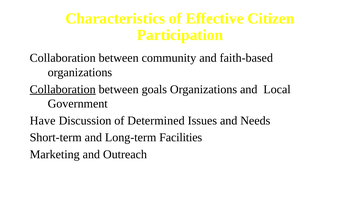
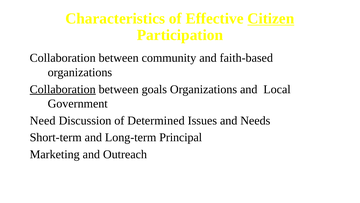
Citizen underline: none -> present (271, 18)
Have: Have -> Need (43, 120)
Facilities: Facilities -> Principal (181, 137)
